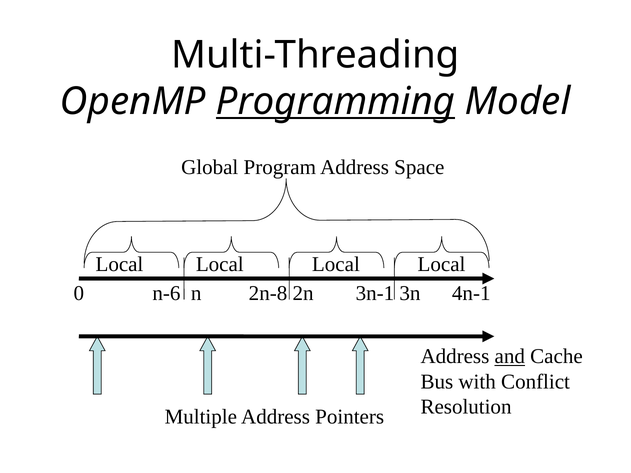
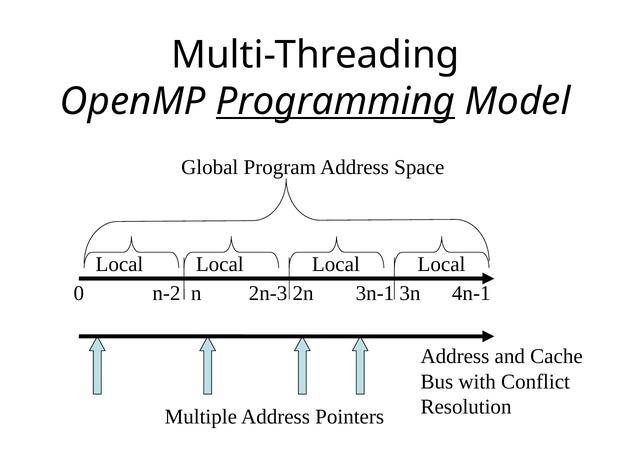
n-6: n-6 -> n-2 (166, 293)
2n-8: 2n-8 -> 2n-3 (268, 293)
and underline: present -> none (510, 357)
